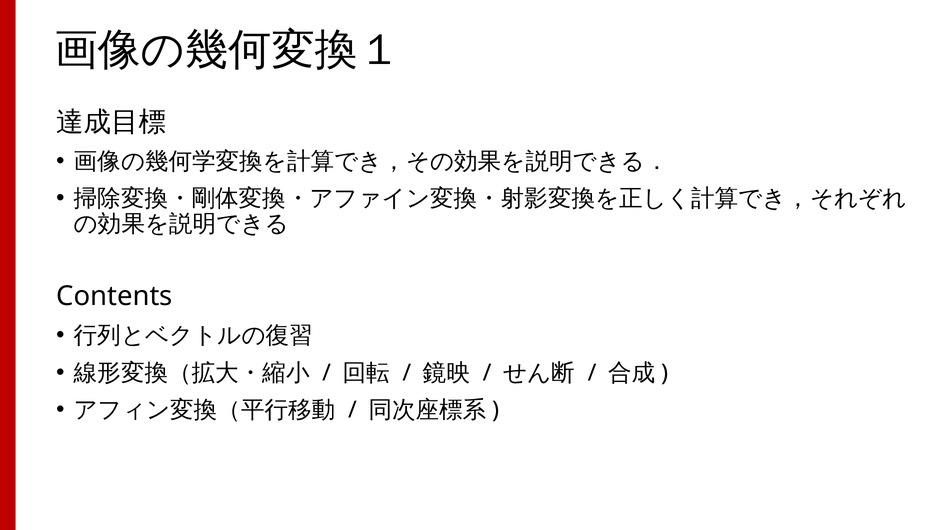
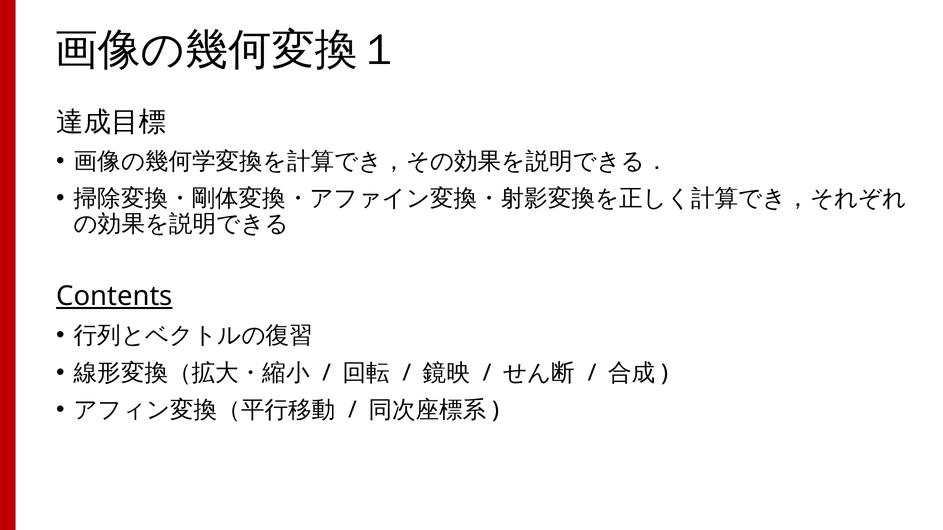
Contents underline: none -> present (114, 296)
